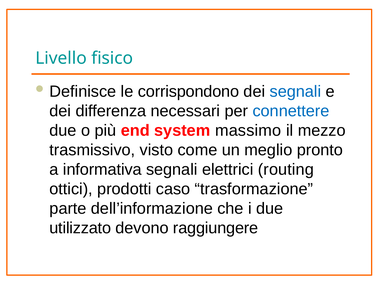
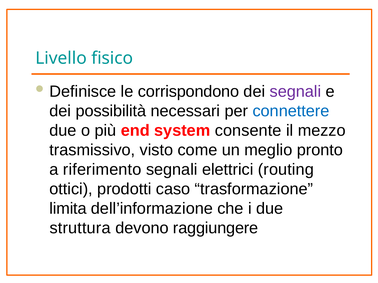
segnali colour: blue -> purple (295, 92)
differenza: differenza -> possibilità (111, 111)
massimo: massimo -> consente (248, 131)
informativa: informativa -> riferimento (102, 170)
parte: parte -> limita (68, 209)
utilizzato: utilizzato -> struttura (80, 228)
